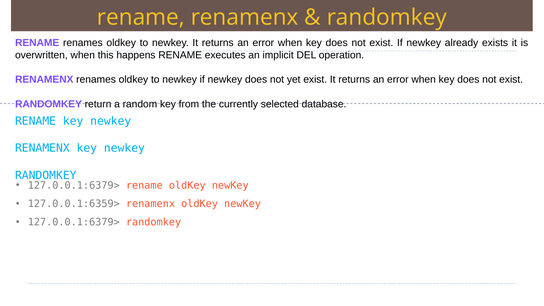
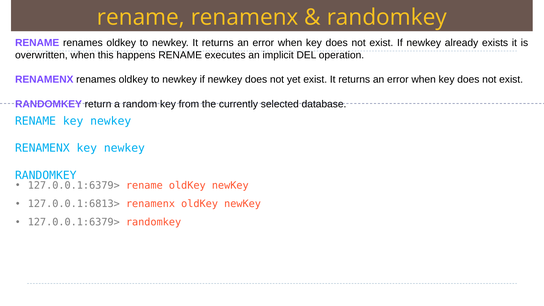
127.0.0.1:6359>: 127.0.0.1:6359> -> 127.0.0.1:6813> (74, 204)
